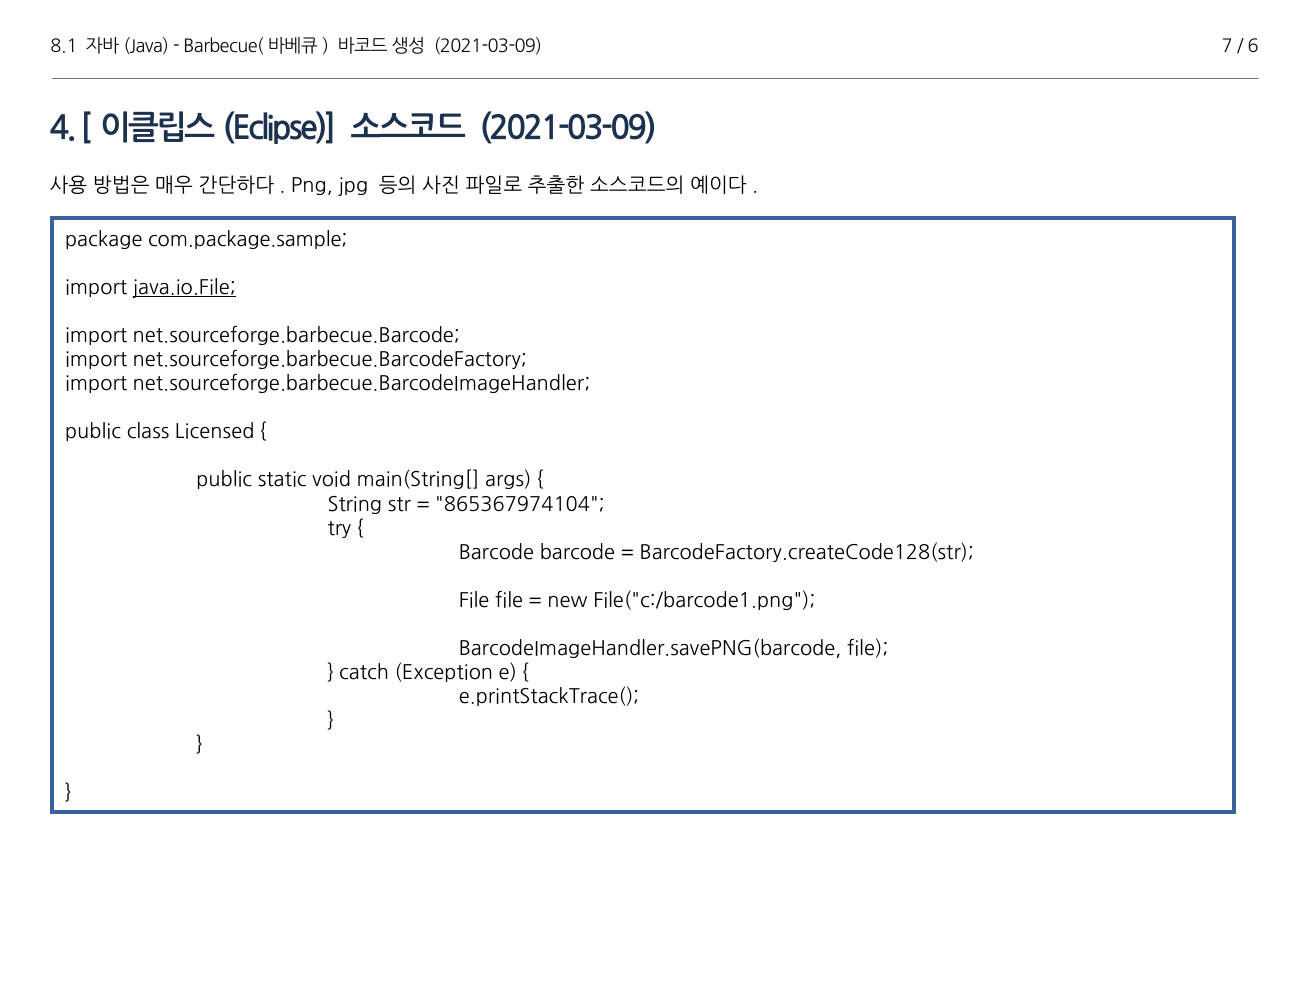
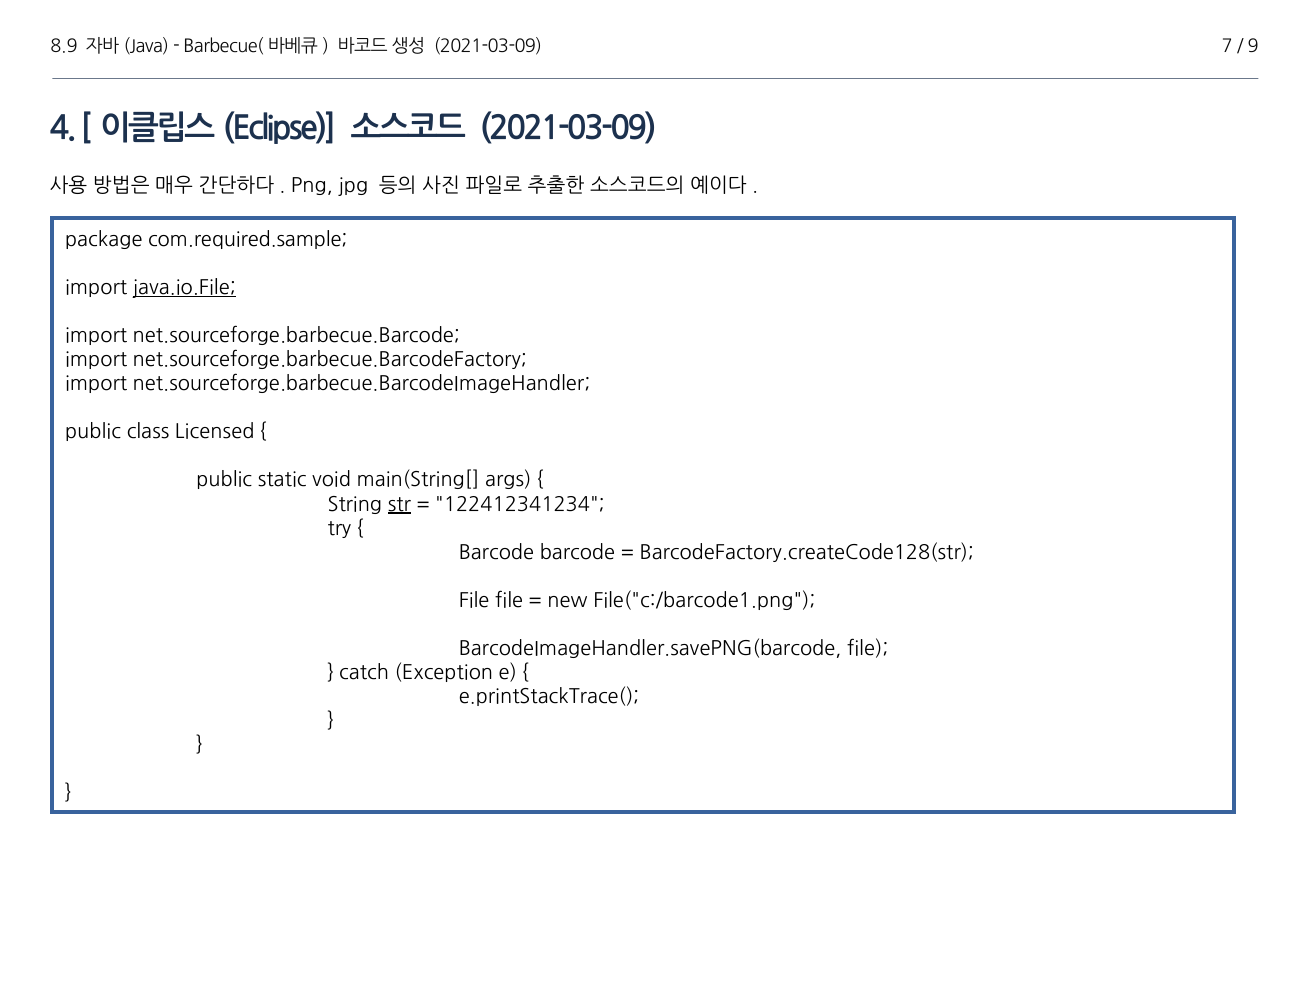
8.1: 8.1 -> 8.9 (64, 47)
6: 6 -> 9 (1253, 47)
com.package.sample: com.package.sample -> com.required.sample (248, 240)
str underline: none -> present (399, 504)
865367974104: 865367974104 -> 122412341234 (520, 504)
